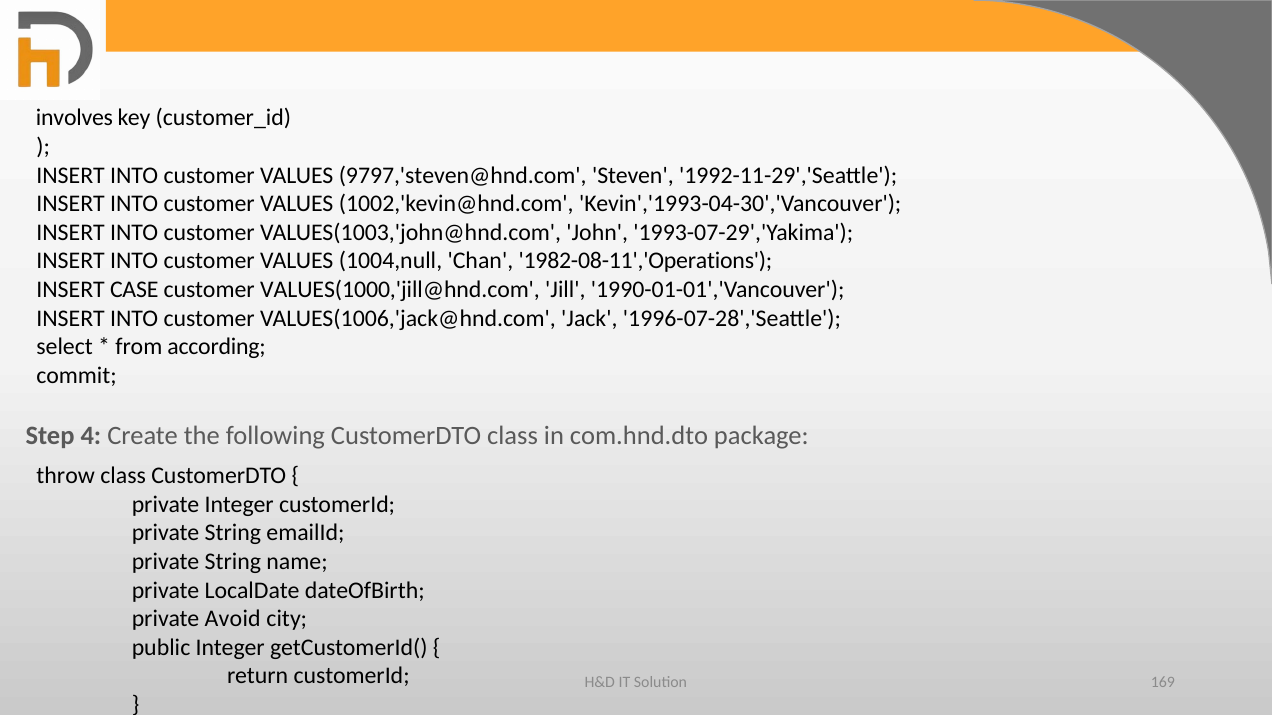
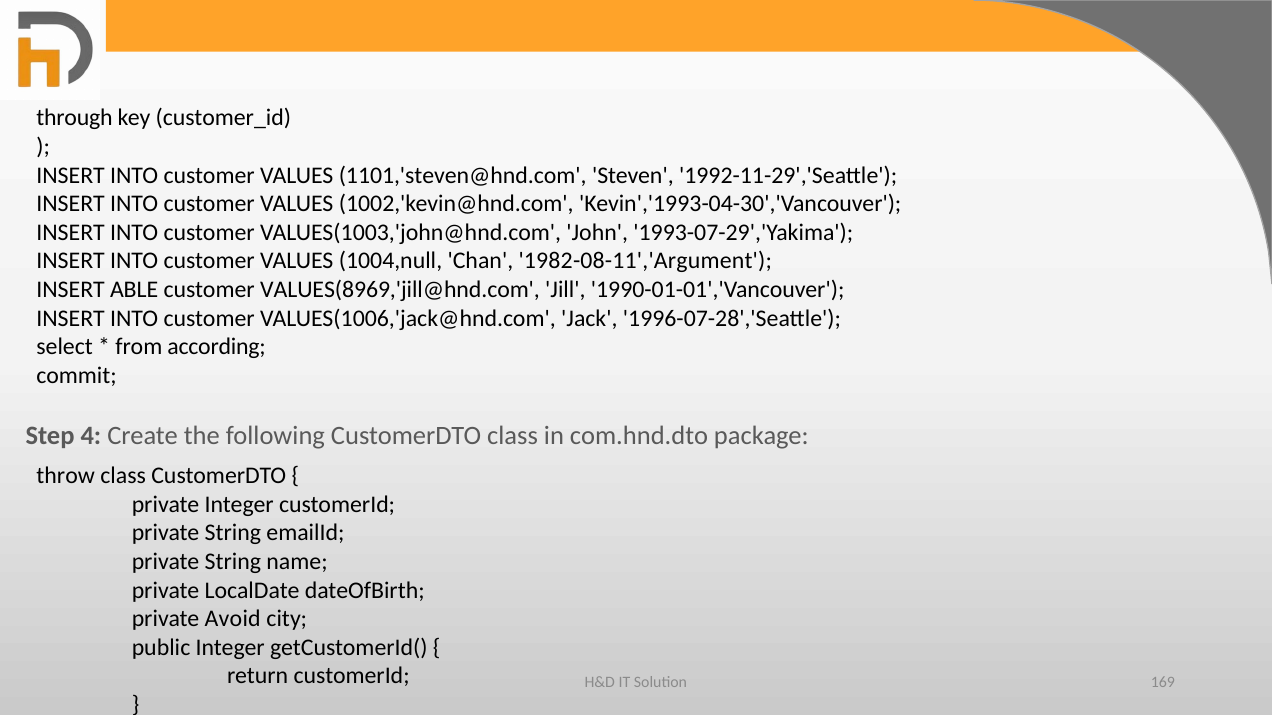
involves: involves -> through (75, 118)
9797,'steven@hnd.com: 9797,'steven@hnd.com -> 1101,'steven@hnd.com (463, 175)
1982-08-11','Operations: 1982-08-11','Operations -> 1982-08-11','Argument (645, 261)
CASE: CASE -> ABLE (134, 290)
VALUES(1000,'jill@hnd.com: VALUES(1000,'jill@hnd.com -> VALUES(8969,'jill@hnd.com (400, 290)
